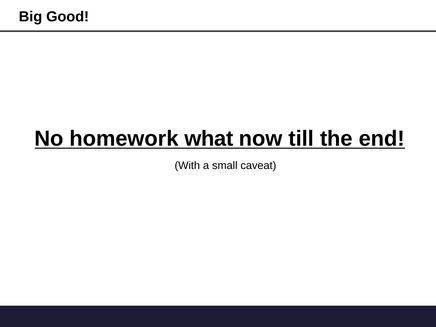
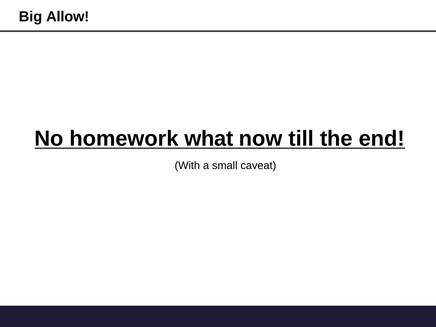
Good: Good -> Allow (68, 17)
